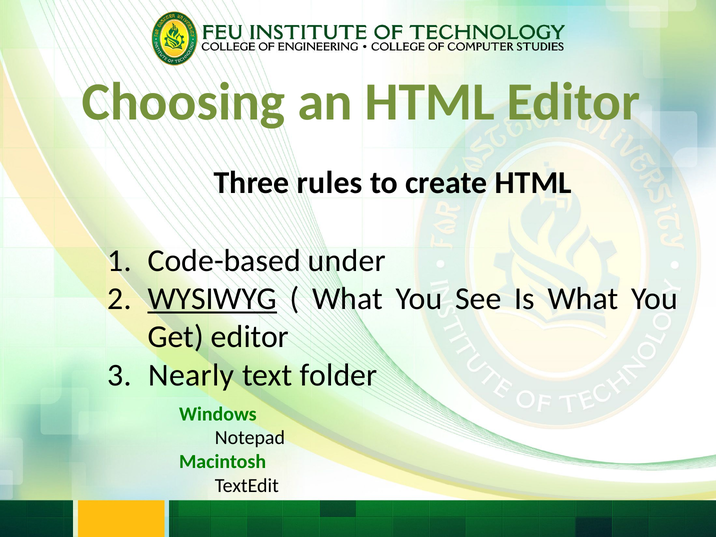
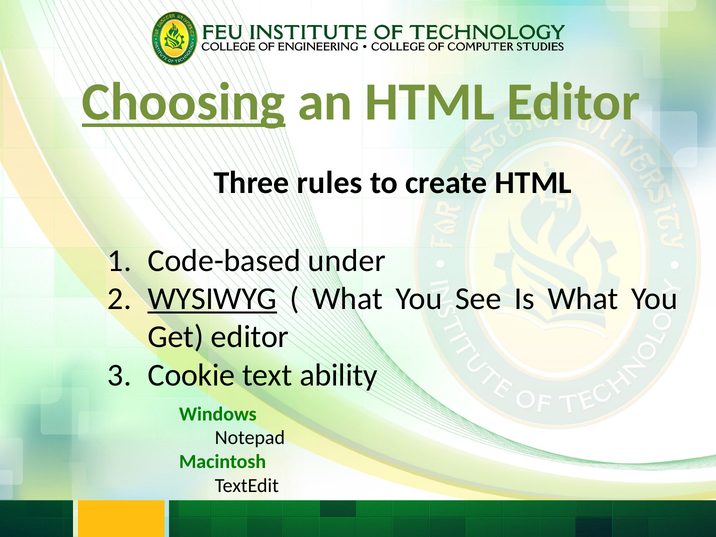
Choosing underline: none -> present (184, 102)
Nearly: Nearly -> Cookie (191, 375)
folder: folder -> ability (339, 375)
